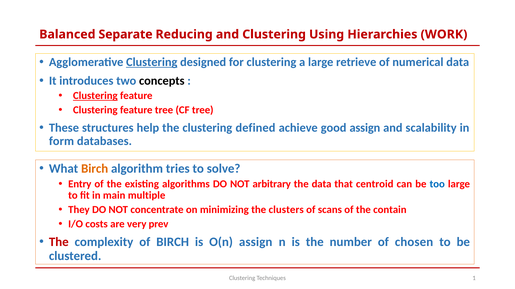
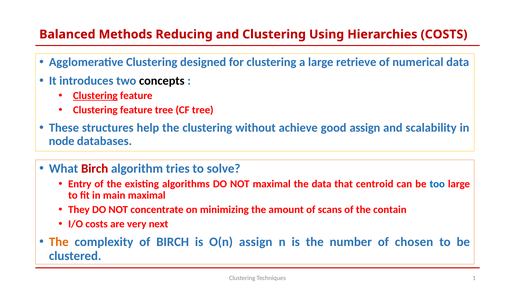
Separate: Separate -> Methods (126, 34)
Hierarchies WORK: WORK -> COSTS (444, 34)
Clustering underline: present -> none (152, 62)
defined: defined -> without (256, 128)
form: form -> node (62, 141)
Birch colour: orange -> red (95, 169)
NOT arbitrary: arbitrary -> maximal (272, 184)
main multiple: multiple -> maximal (147, 196)
clusters: clusters -> amount (286, 210)
prev: prev -> next (159, 224)
The colour: red -> orange (59, 243)
